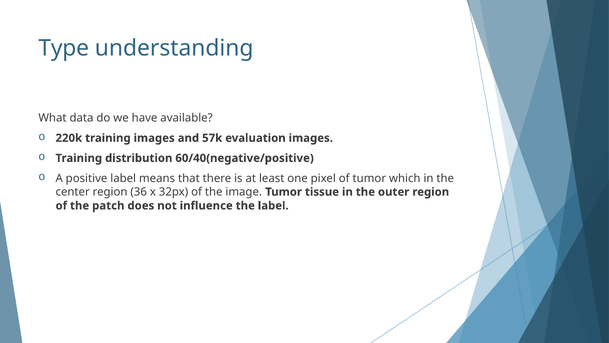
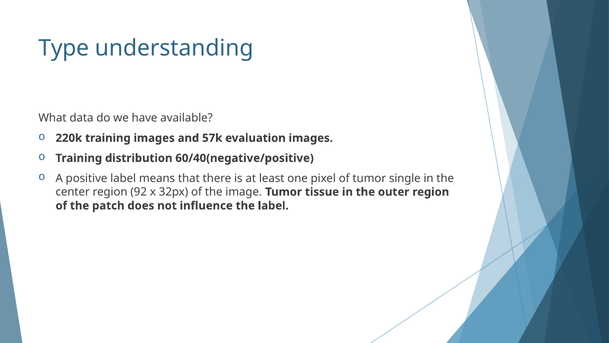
which: which -> single (405, 178)
36: 36 -> 92 (139, 192)
